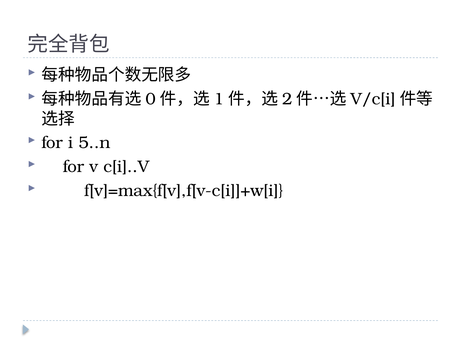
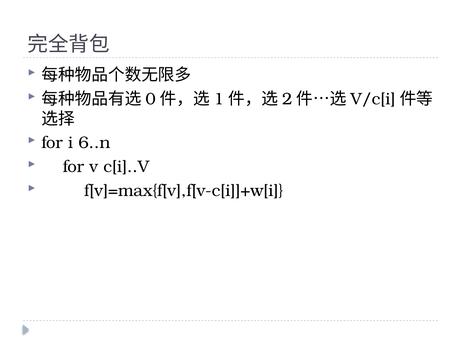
5..n: 5..n -> 6..n (95, 143)
